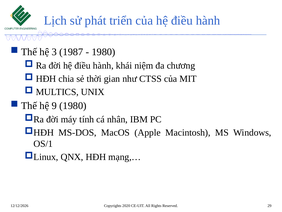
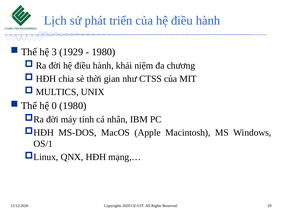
1987: 1987 -> 1929 (71, 52)
9: 9 -> 0 (54, 106)
